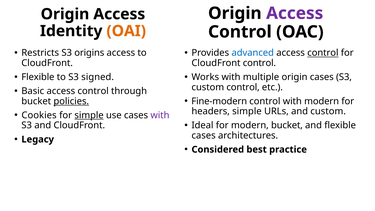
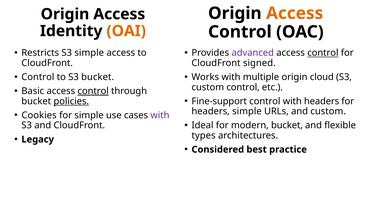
Access colour: purple -> orange (295, 13)
S3 origins: origins -> simple (89, 53)
advanced colour: blue -> purple (253, 53)
CloudFront control: control -> signed (259, 63)
Flexible: Flexible -> Control (38, 77)
S3 signed: signed -> bucket (98, 77)
origin cases: cases -> cloud (322, 77)
control underline: none -> present (93, 91)
Fine-modern: Fine-modern -> Fine-support (219, 101)
with modern: modern -> headers (322, 101)
simple underline: present -> none (89, 115)
cases: cases -> types (204, 135)
